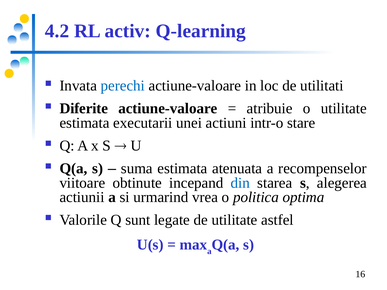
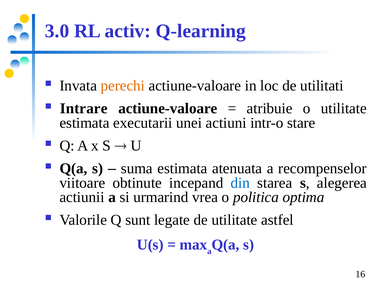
4.2: 4.2 -> 3.0 (57, 31)
perechi colour: blue -> orange (123, 86)
Diferite: Diferite -> Intrare (84, 109)
